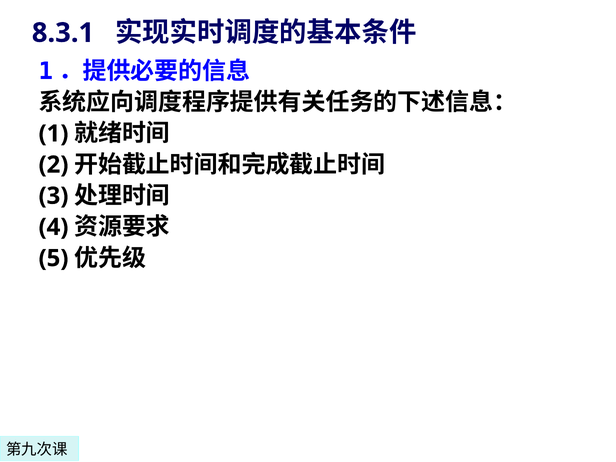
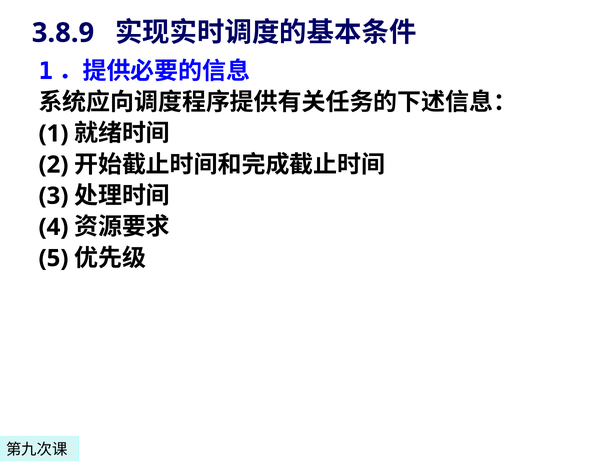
8.3.1: 8.3.1 -> 3.8.9 (63, 33)
